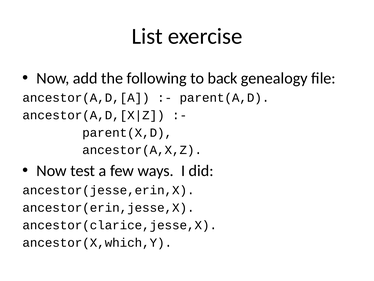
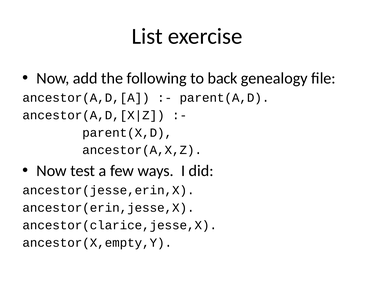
ancestor(X,which,Y: ancestor(X,which,Y -> ancestor(X,empty,Y (97, 242)
